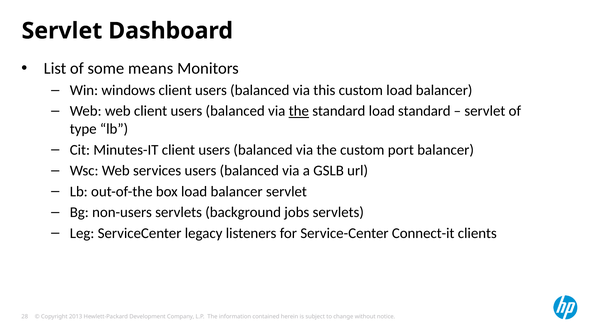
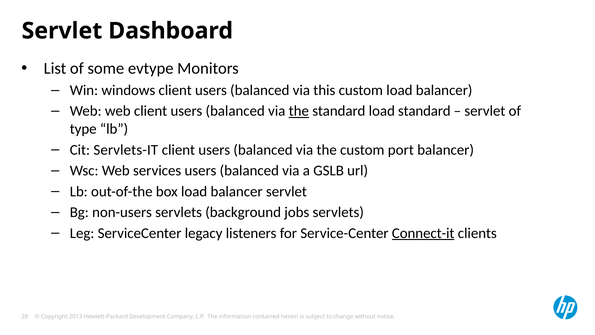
means: means -> evtype (151, 68)
Minutes-IT: Minutes-IT -> Servlets-IT (126, 150)
Connect-it underline: none -> present (423, 233)
